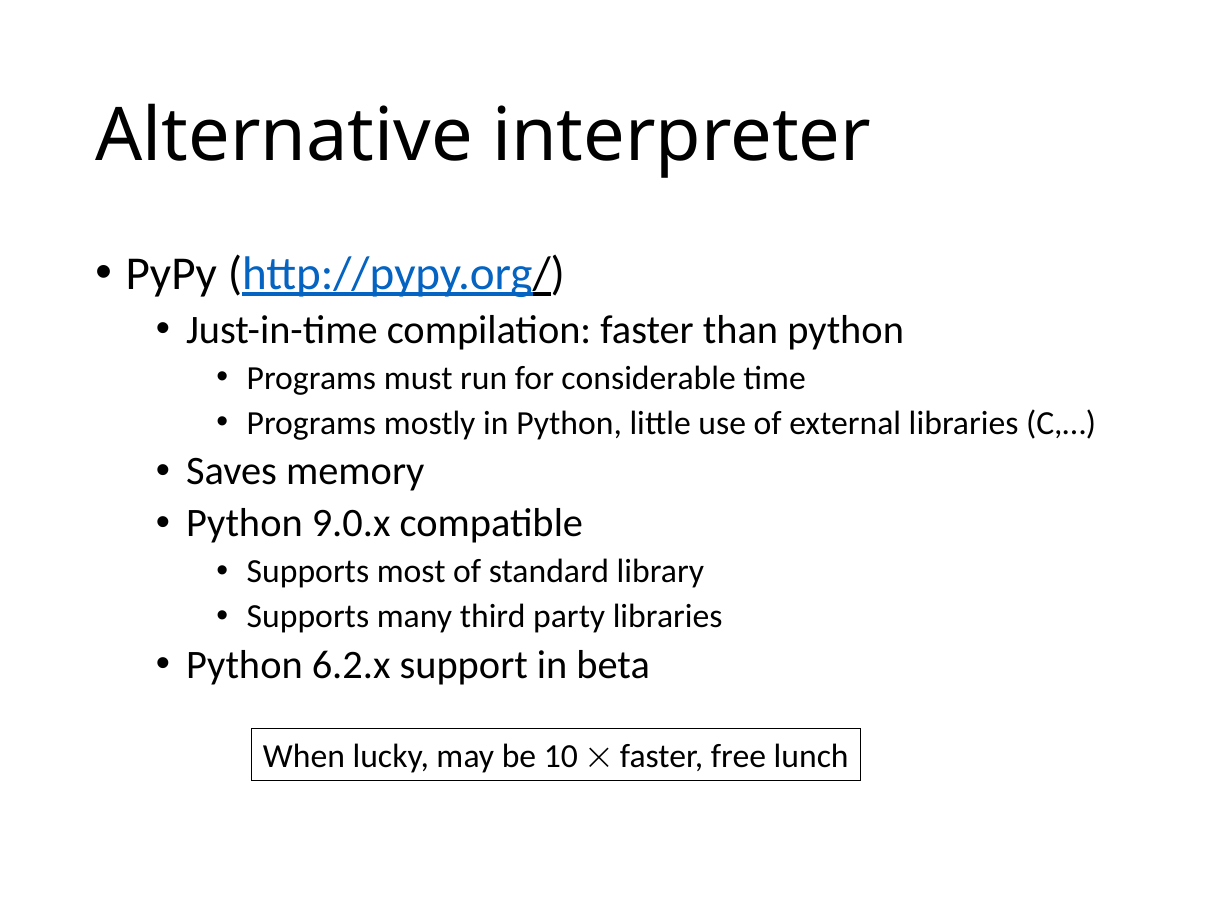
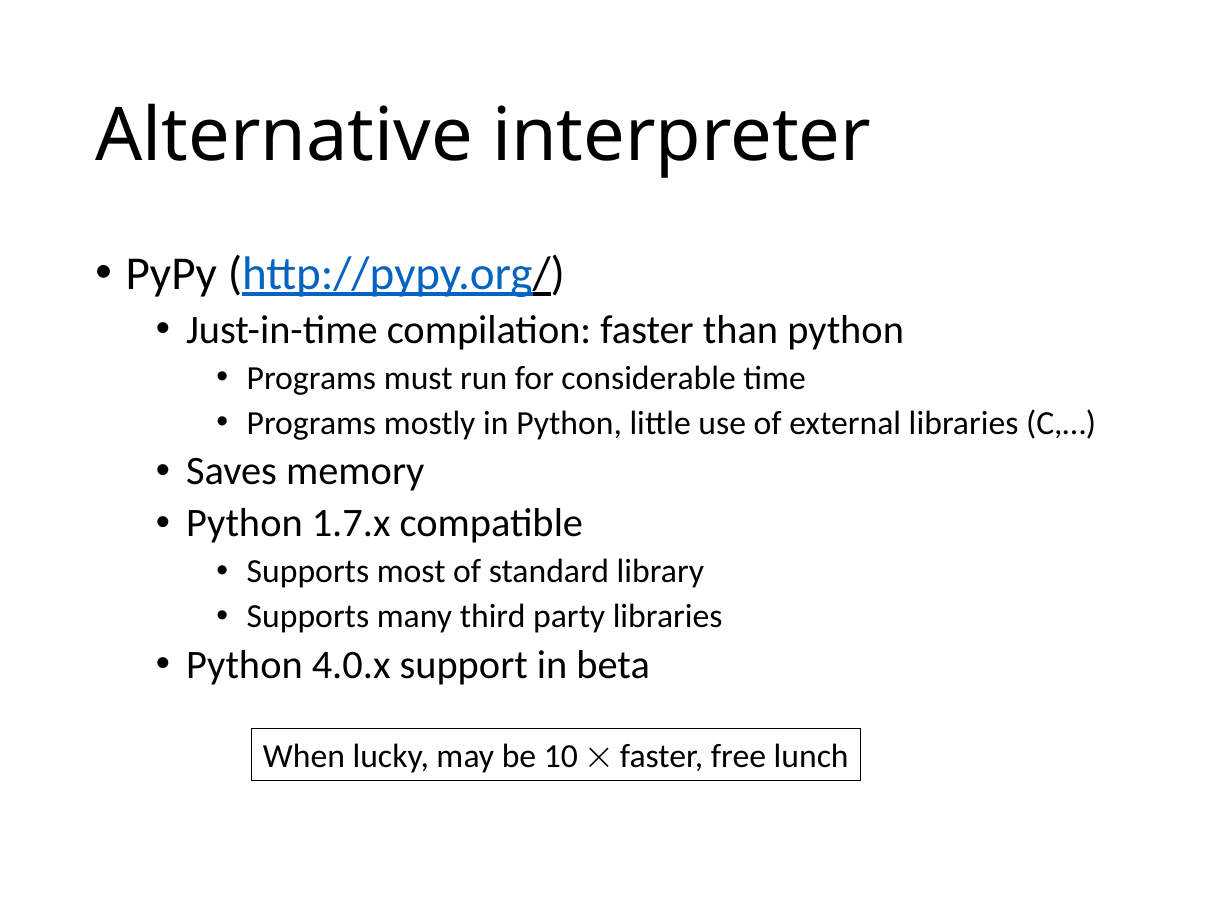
9.0.x: 9.0.x -> 1.7.x (351, 523)
6.2.x: 6.2.x -> 4.0.x (351, 664)
